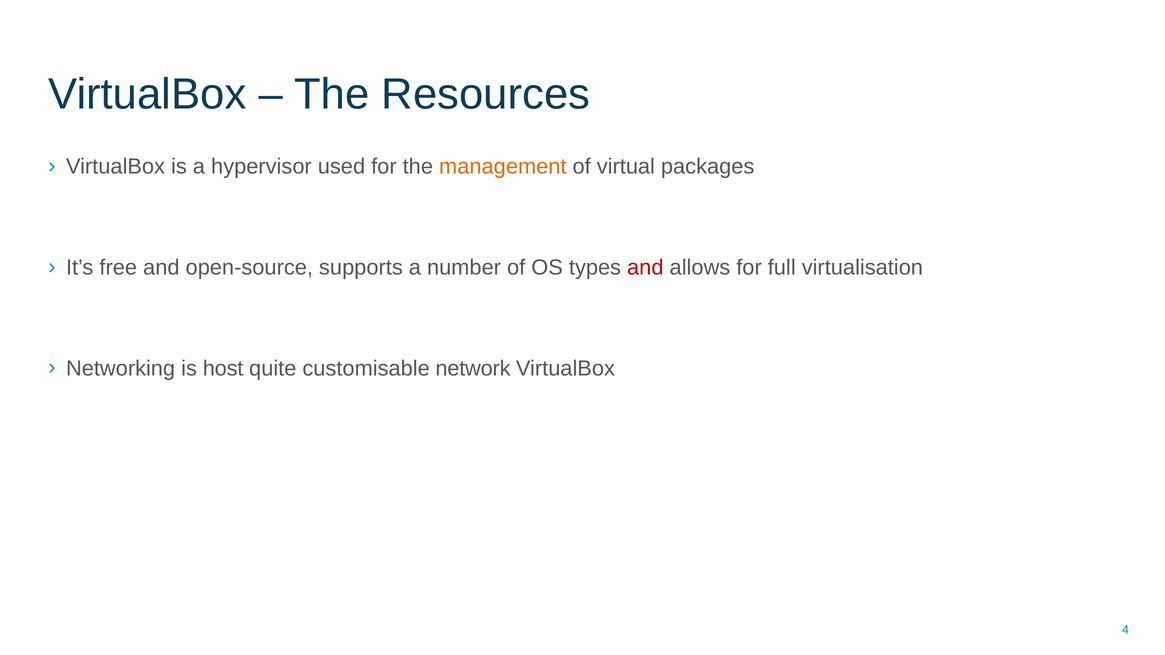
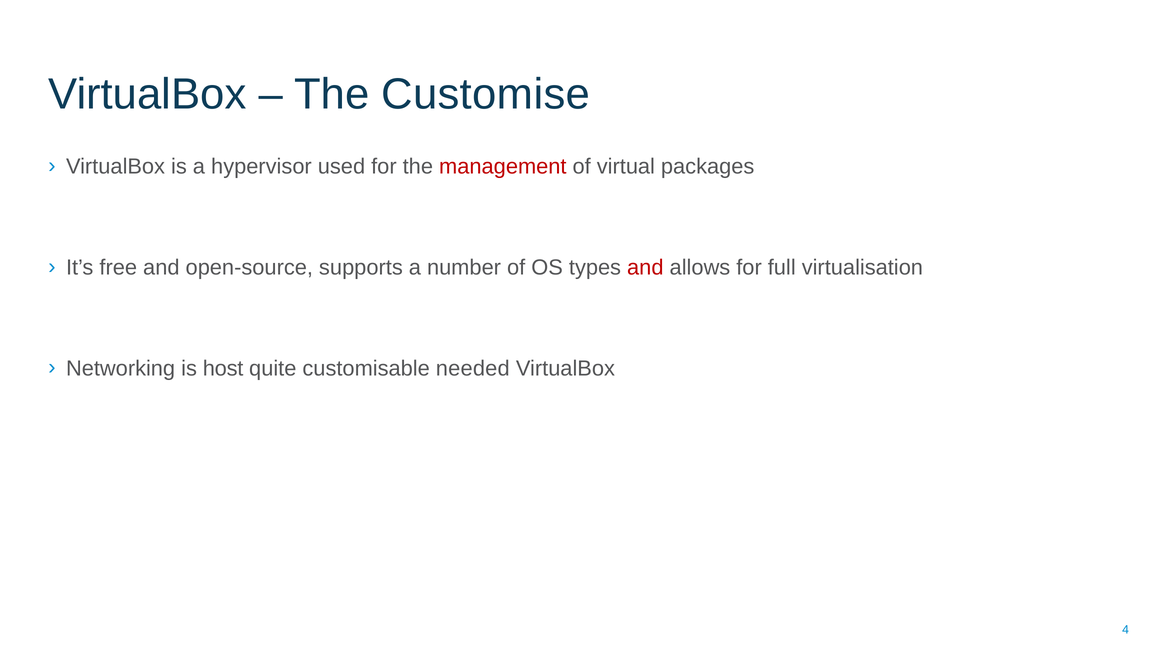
Resources: Resources -> Customise (486, 95)
management colour: orange -> red (503, 167)
network: network -> needed (473, 369)
